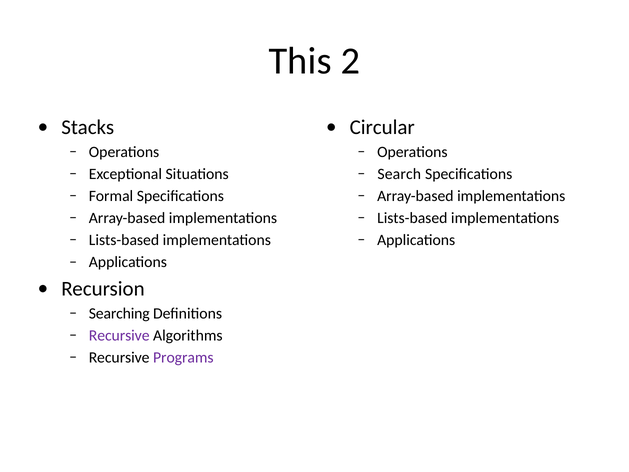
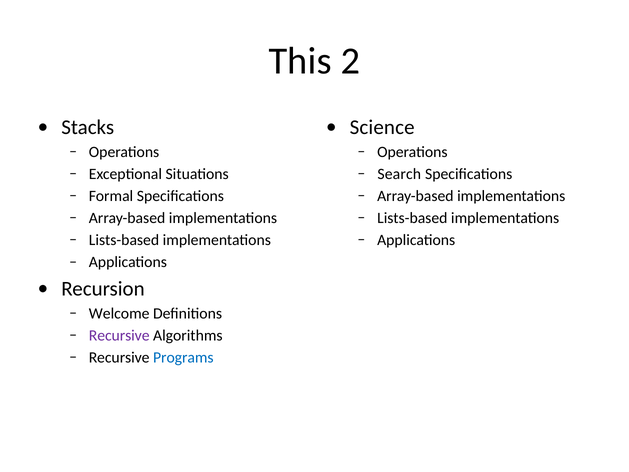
Circular: Circular -> Science (382, 127)
Searching: Searching -> Welcome (119, 313)
Programs colour: purple -> blue (183, 358)
